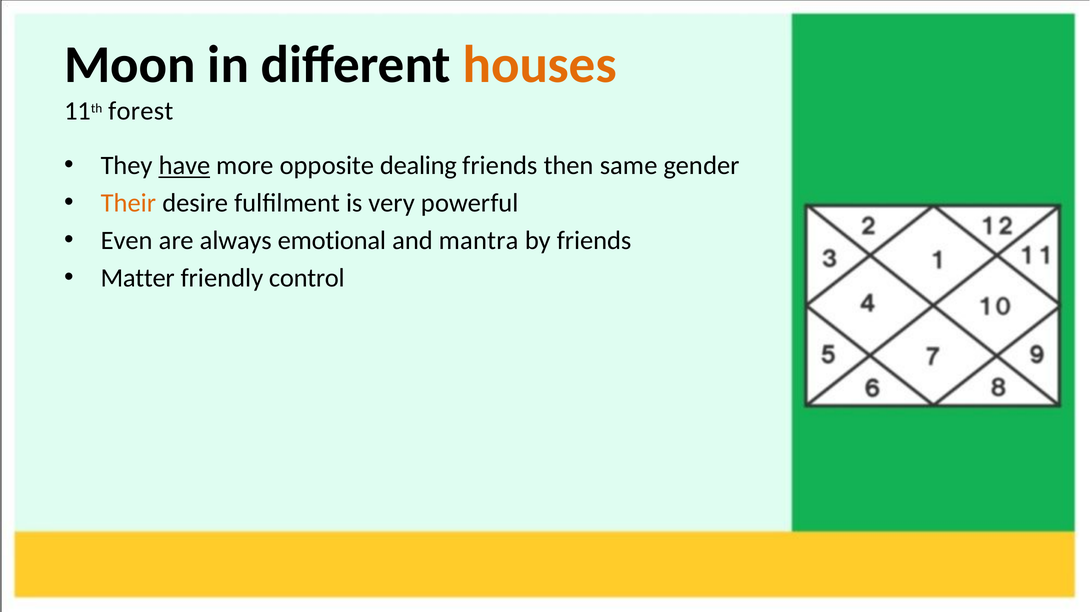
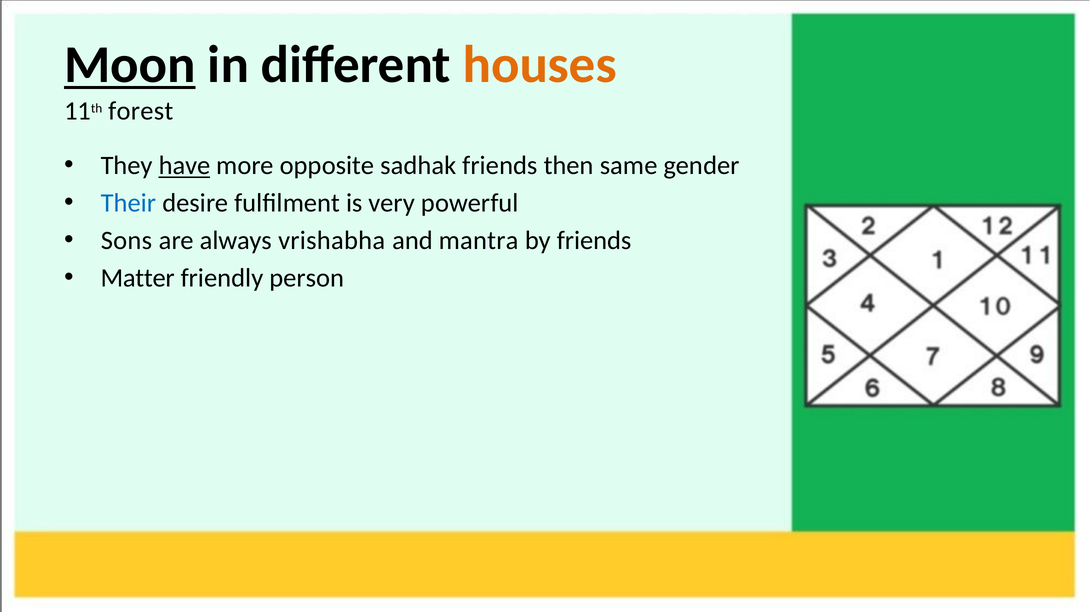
Moon underline: none -> present (130, 65)
dealing: dealing -> sadhak (418, 166)
Their colour: orange -> blue (128, 203)
Even: Even -> Sons (126, 240)
emotional: emotional -> vrishabha (332, 240)
control: control -> person (307, 278)
